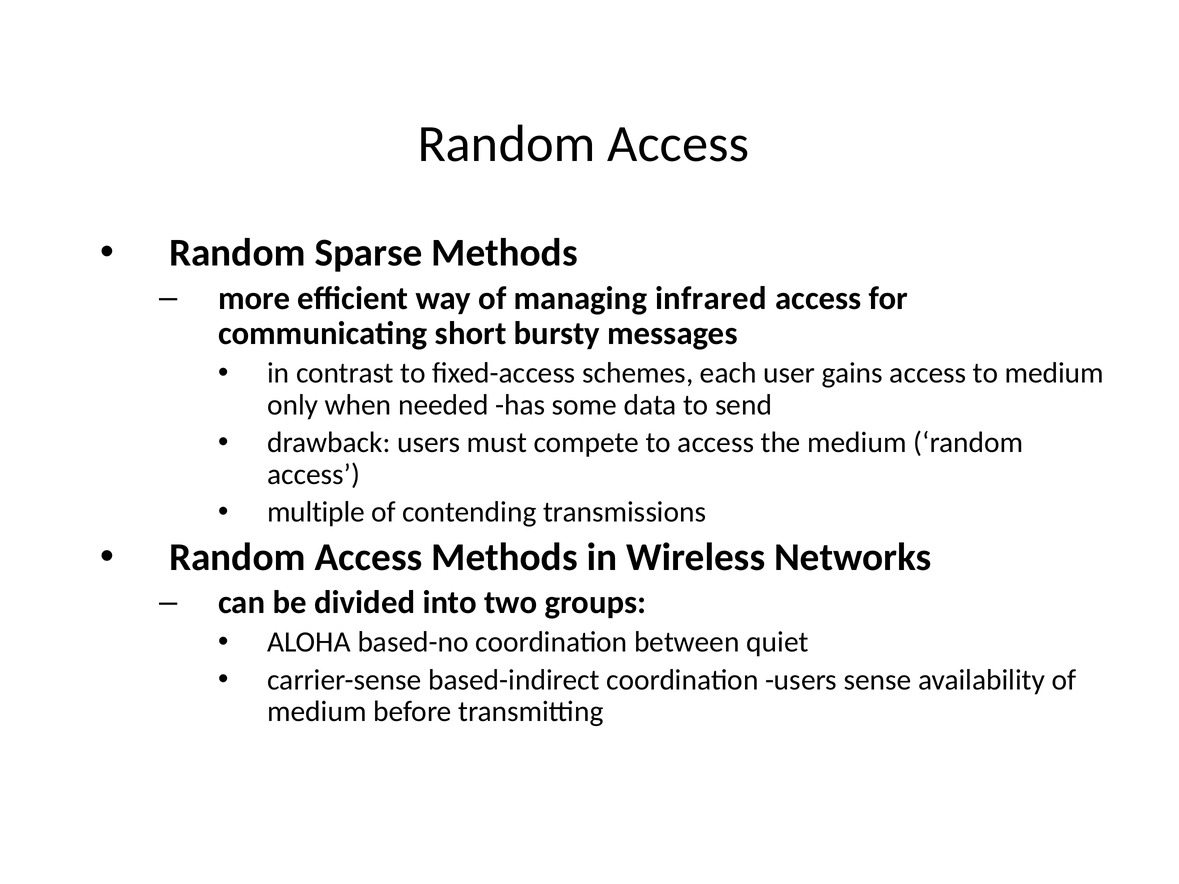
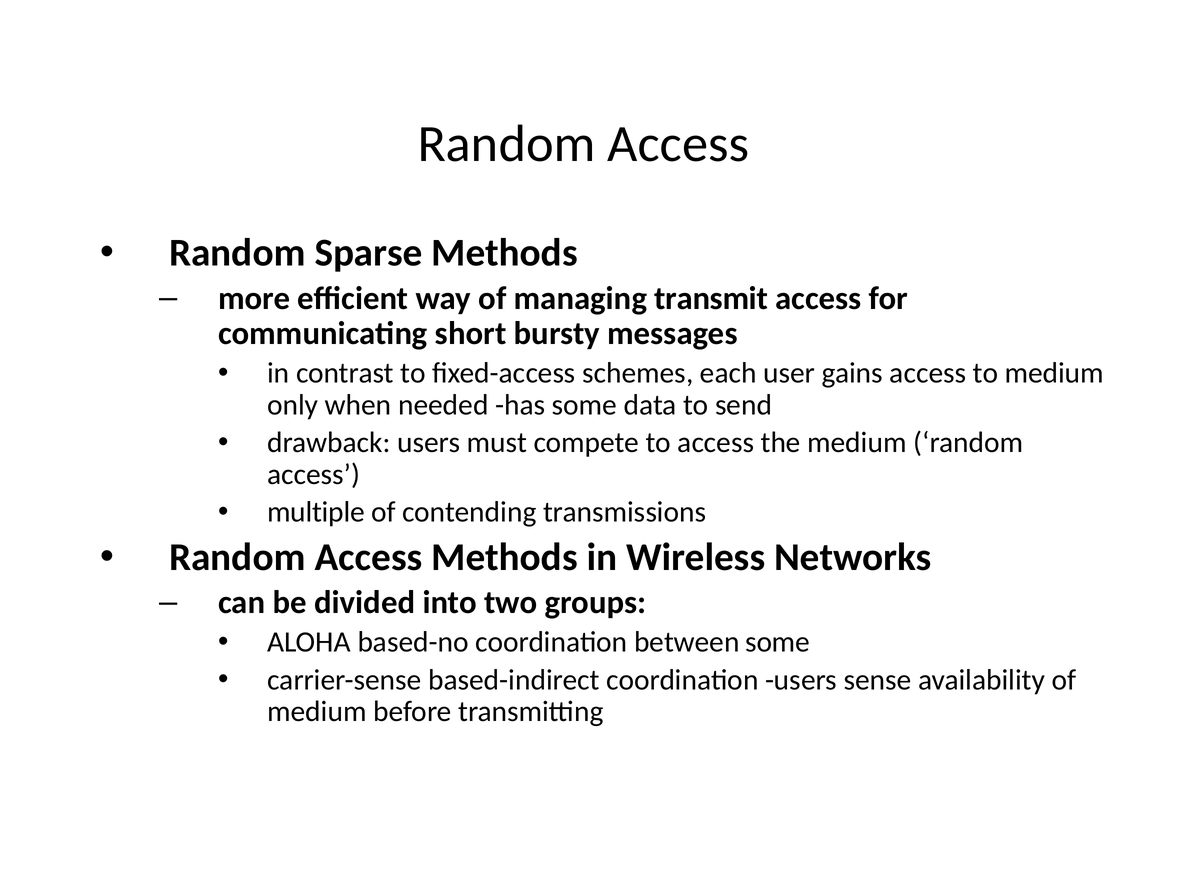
infrared: infrared -> transmit (711, 298)
between quiet: quiet -> some (778, 642)
